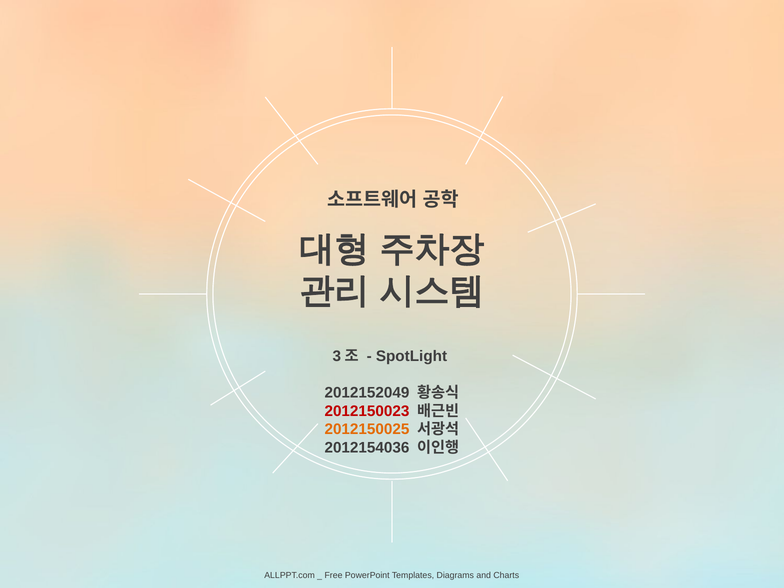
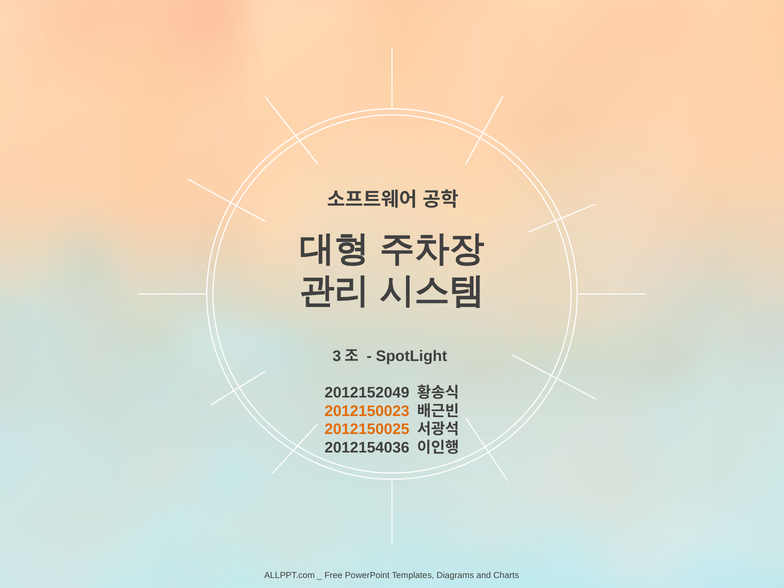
2012150023 colour: red -> orange (367, 411)
